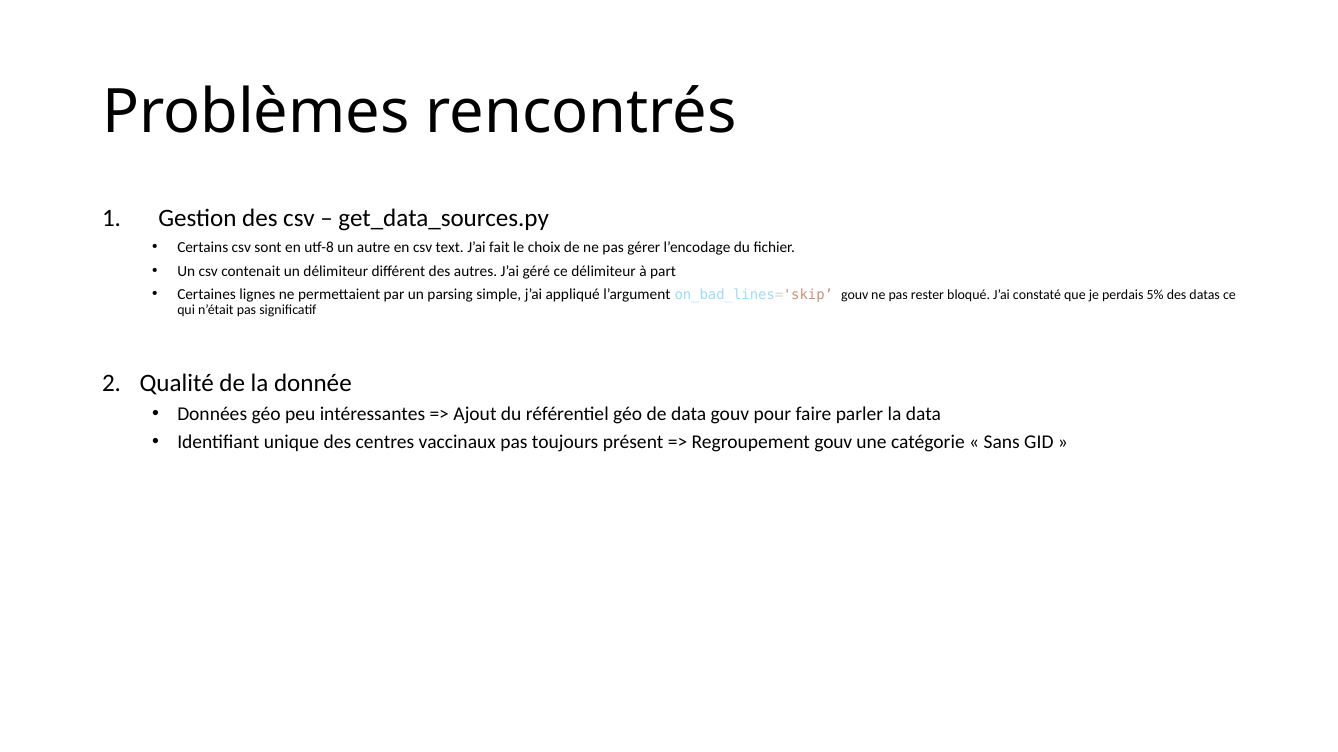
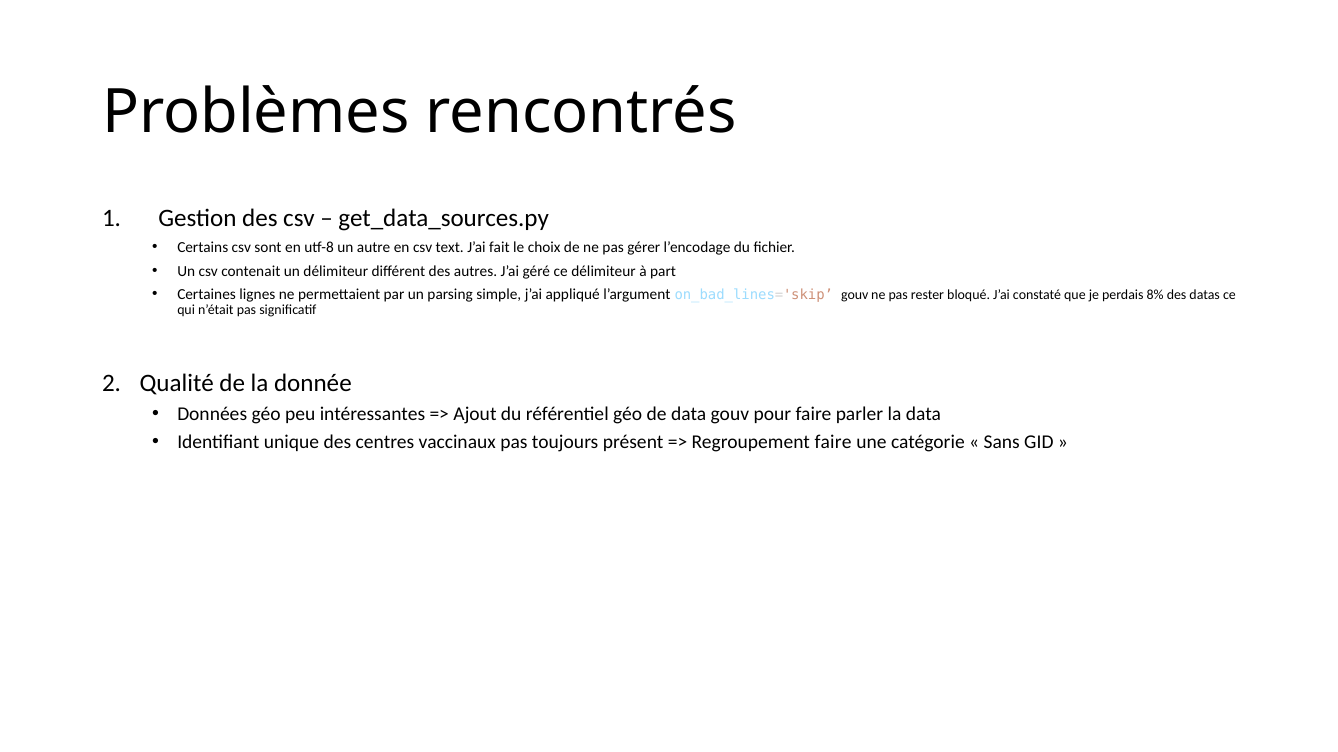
5%: 5% -> 8% (1155, 295)
Regroupement gouv: gouv -> faire (833, 443)
